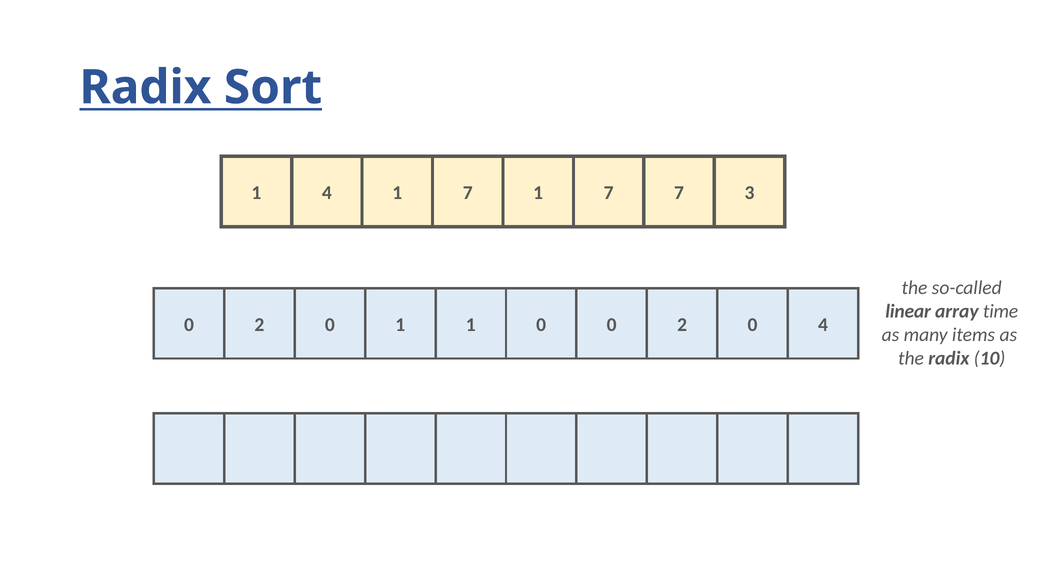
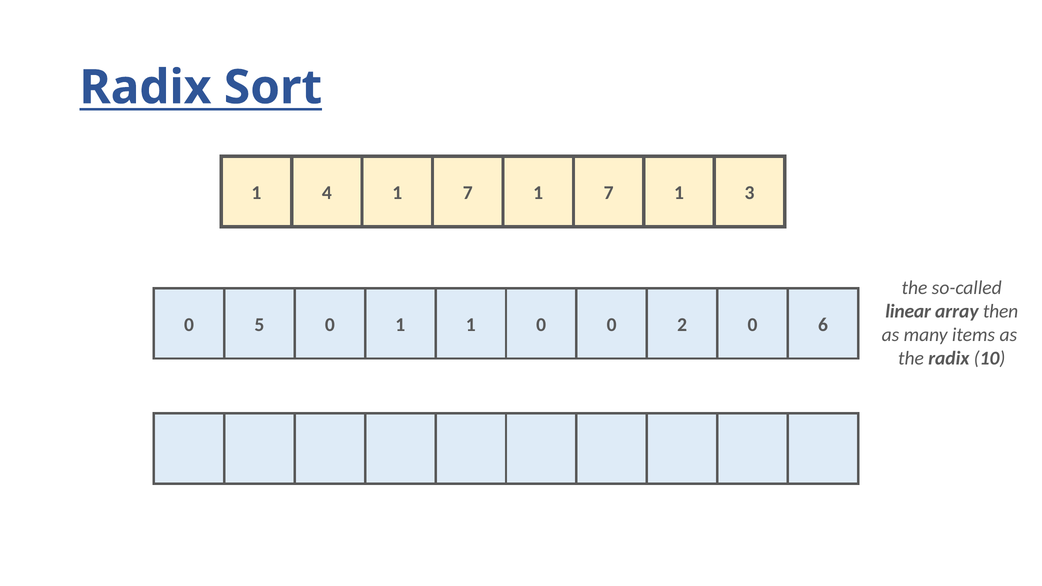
7 1 7 7: 7 -> 1 (679, 193)
time: time -> then (1001, 311)
2: 2 -> 5 (259, 325)
0 4: 4 -> 6 (823, 325)
